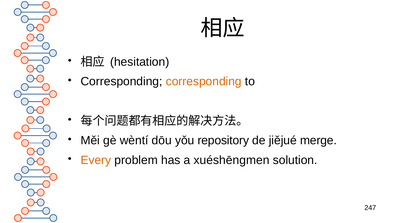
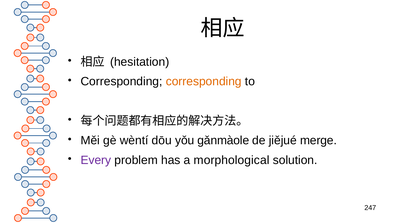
repository: repository -> gǎnmàole (223, 140)
Every colour: orange -> purple (96, 160)
xuéshēngmen: xuéshēngmen -> morphological (232, 160)
